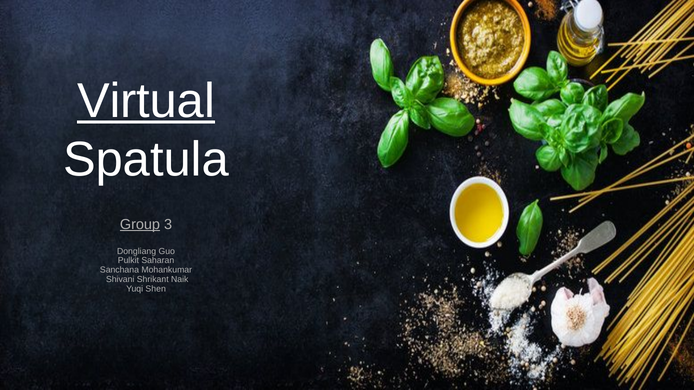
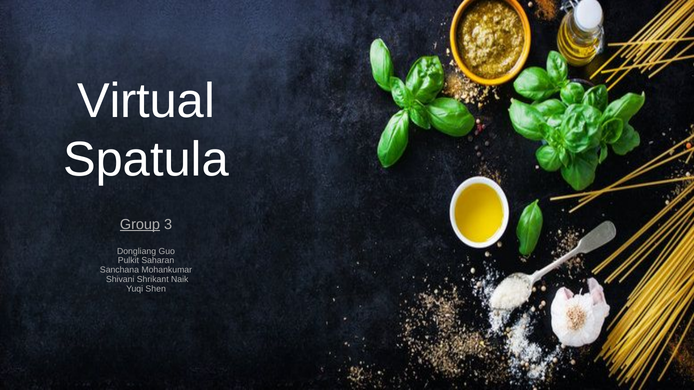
Virtual underline: present -> none (146, 101)
